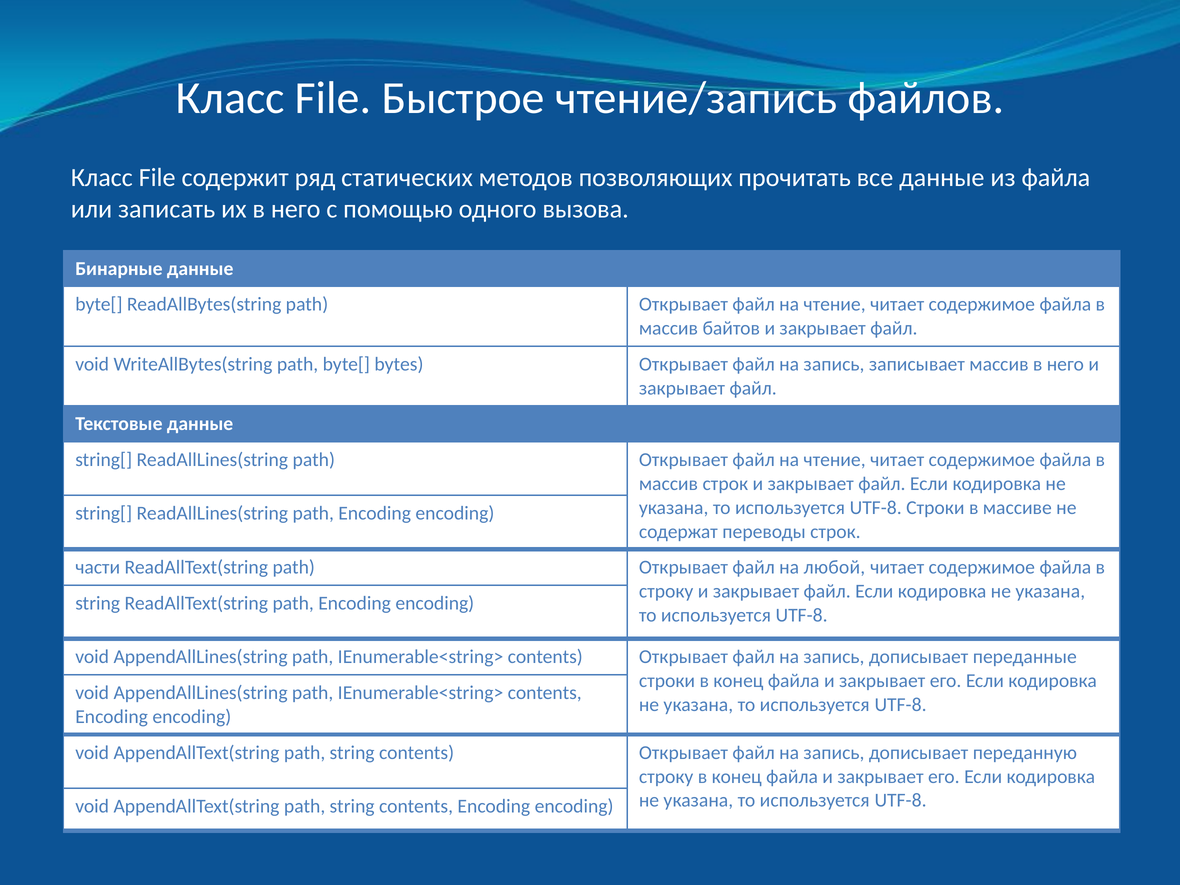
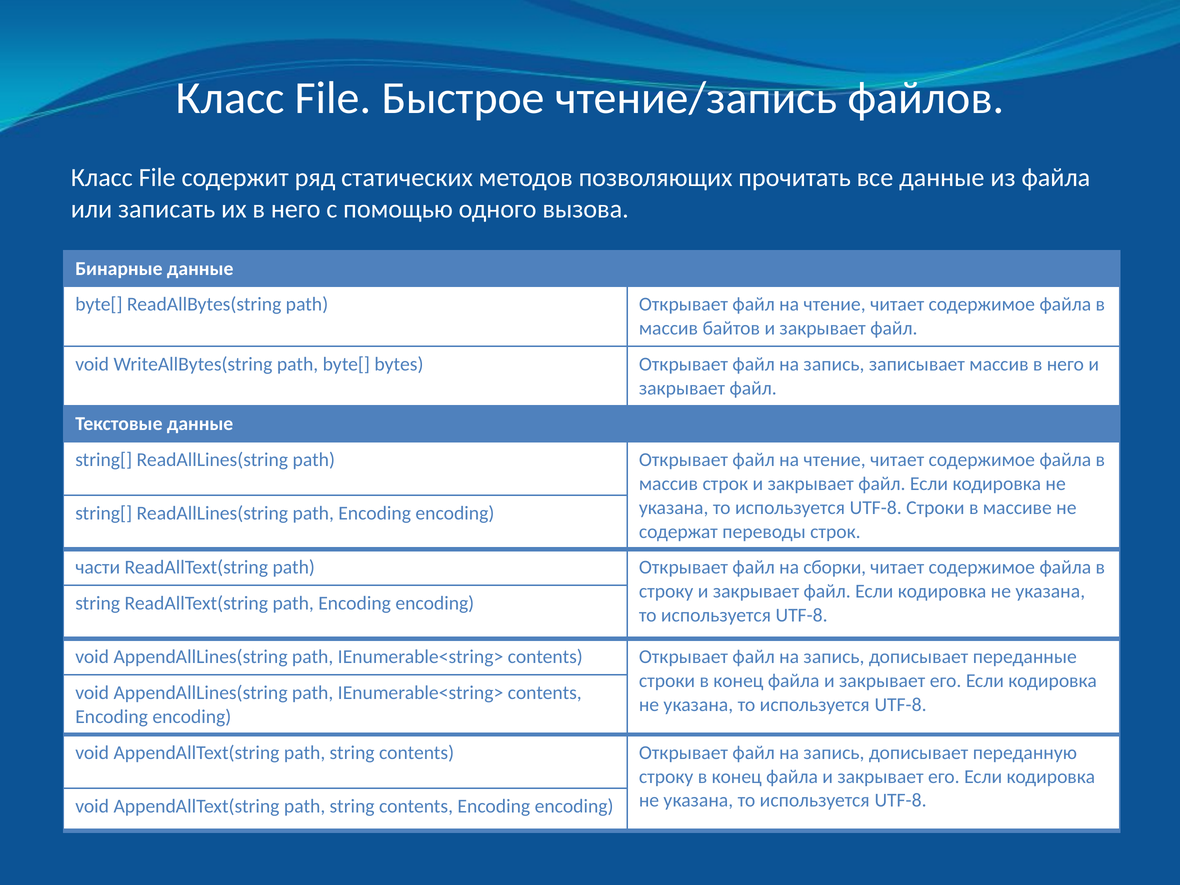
любой: любой -> сборки (835, 567)
